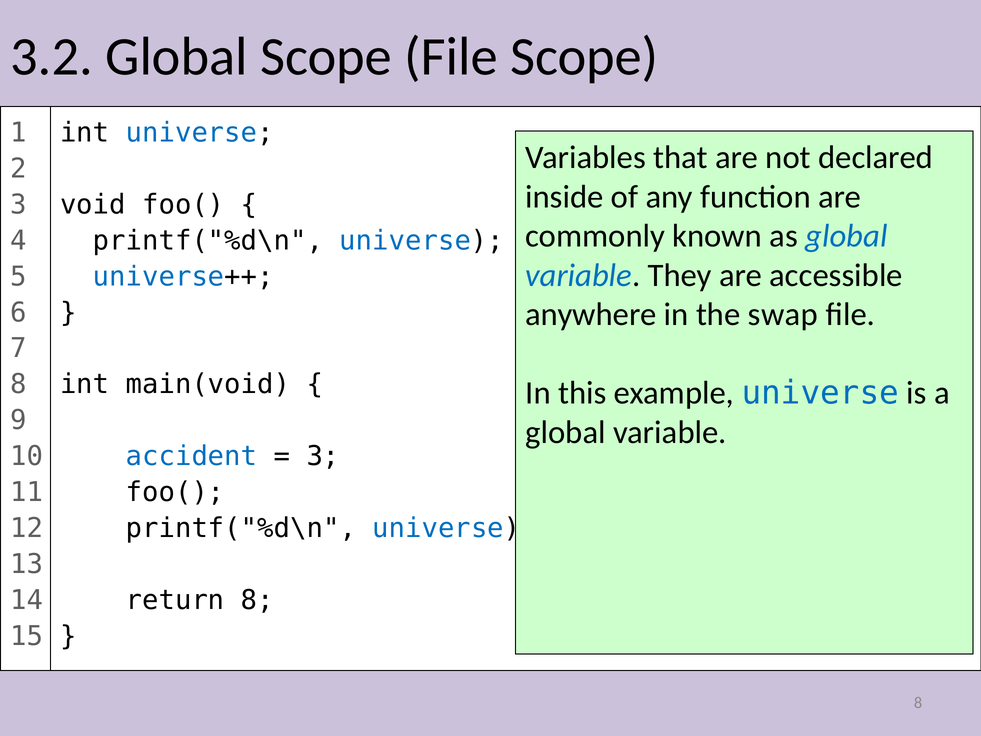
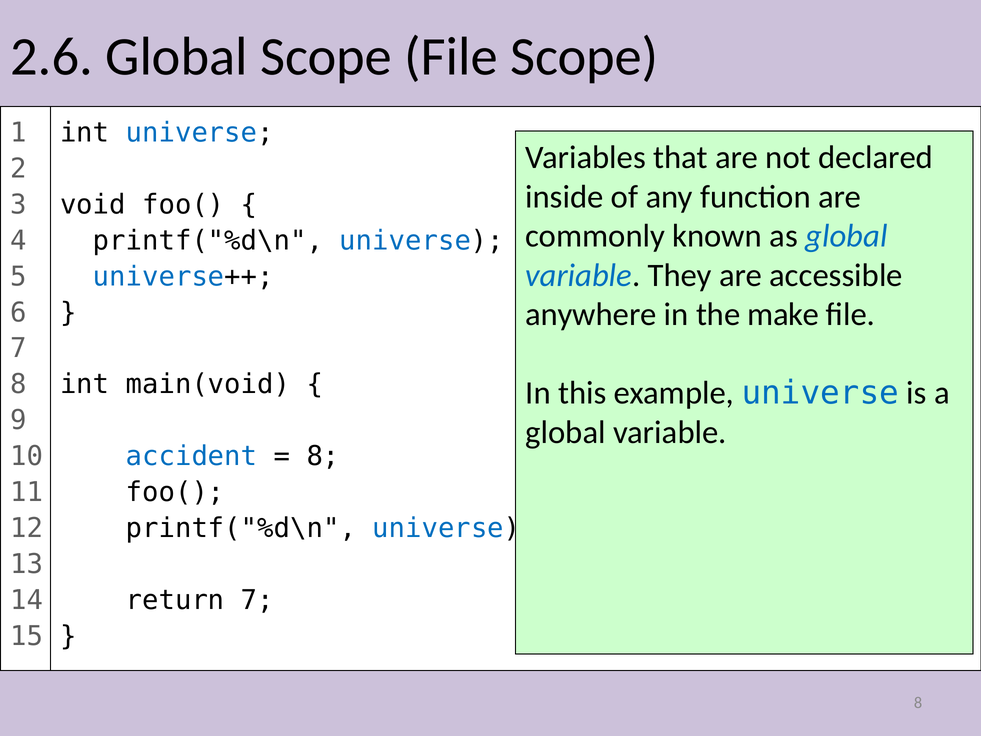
3.2: 3.2 -> 2.6 (52, 57)
swap: swap -> make (783, 315)
3: 3 -> 8 (323, 456)
return 8: 8 -> 7 (257, 600)
